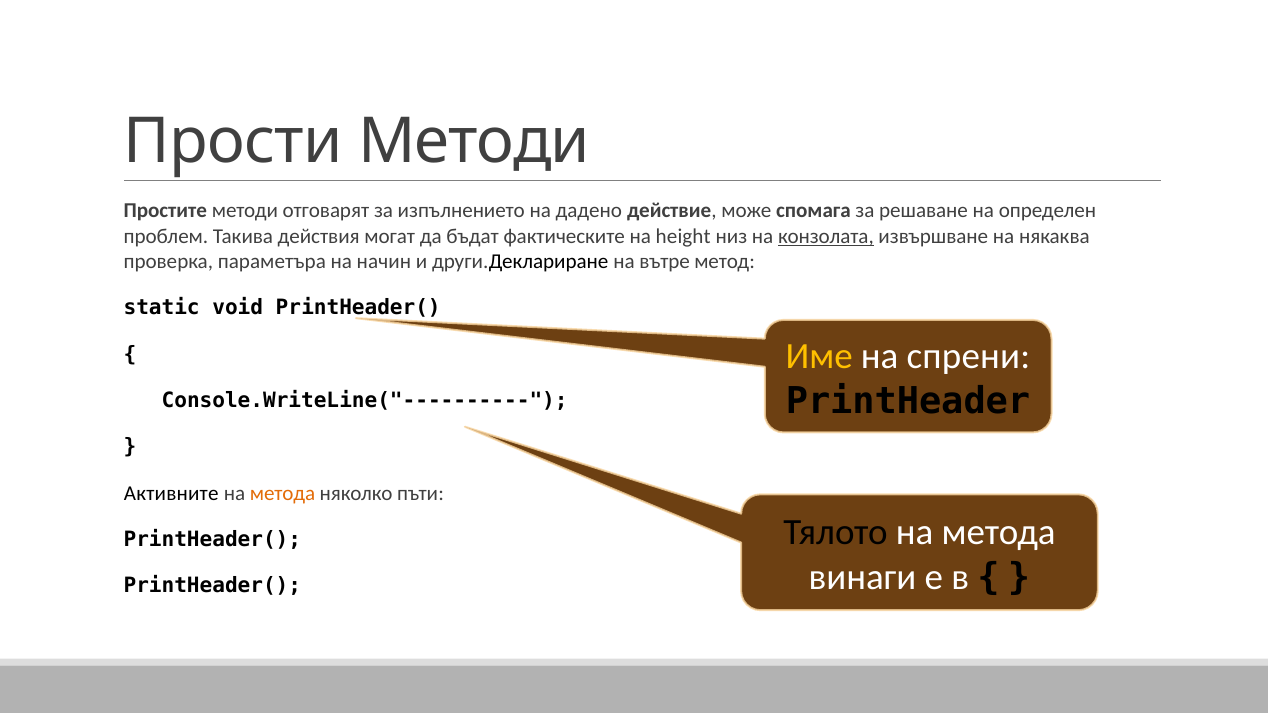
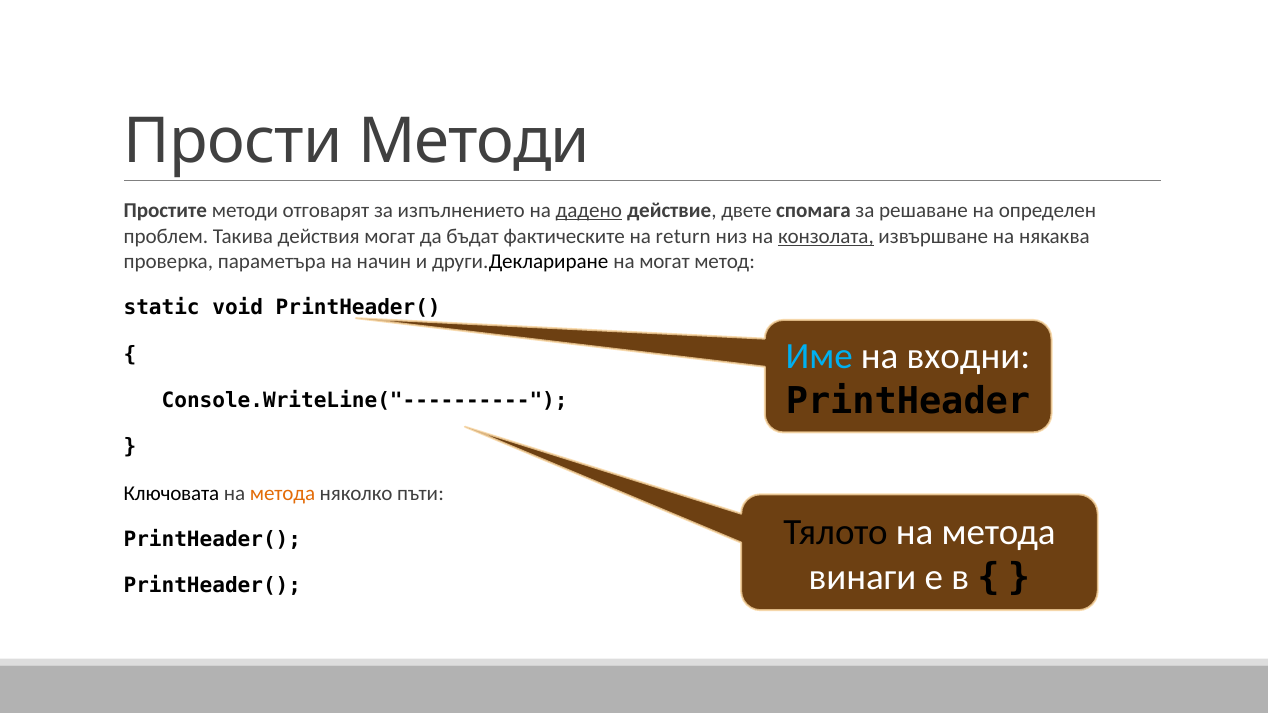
дадено underline: none -> present (589, 211)
може: може -> дветe (746, 211)
height: height -> return (683, 236)
на вътре: вътре -> могат (665, 262)
Име colour: yellow -> light blue (819, 357)
спрени: спрени -> входни (968, 357)
Активните: Активните -> Ключовата (171, 493)
